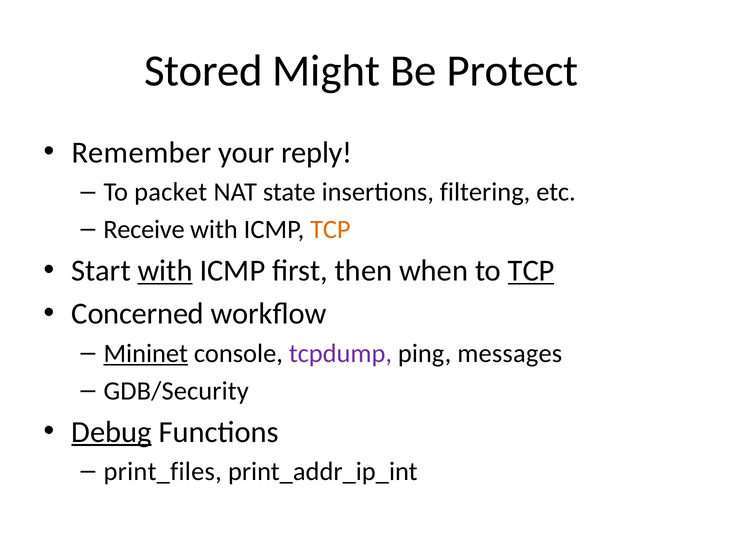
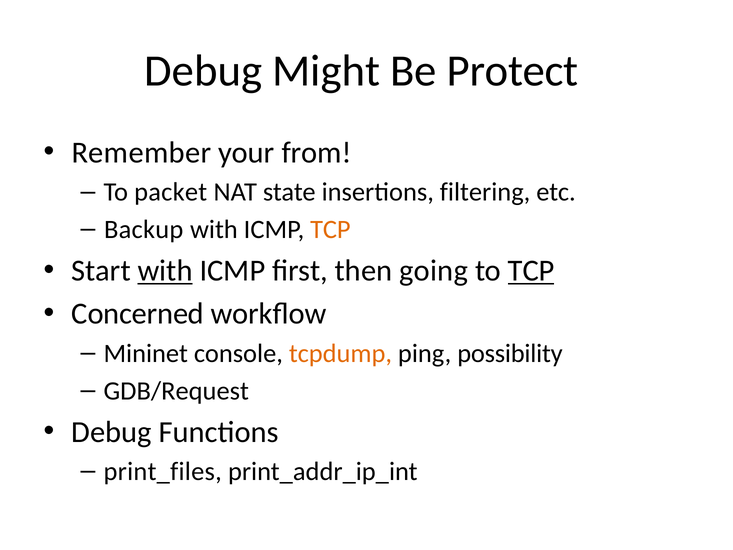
Stored: Stored -> Debug (203, 71)
reply: reply -> from (317, 152)
Receive: Receive -> Backup (144, 229)
when: when -> going (434, 270)
Mininet underline: present -> none (146, 353)
tcpdump colour: purple -> orange (340, 353)
messages: messages -> possibility (510, 353)
GDB/Security: GDB/Security -> GDB/Request (176, 391)
Debug underline: present -> none (112, 432)
